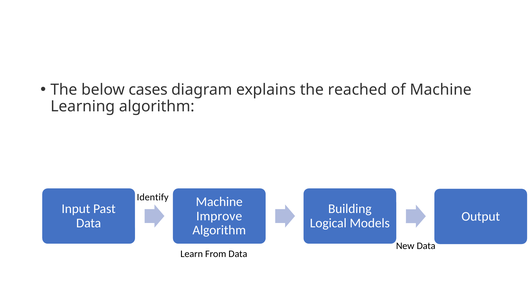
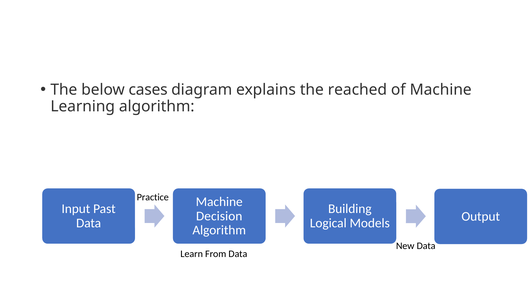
Identify: Identify -> Practice (153, 198)
Improve: Improve -> Decision (219, 216)
